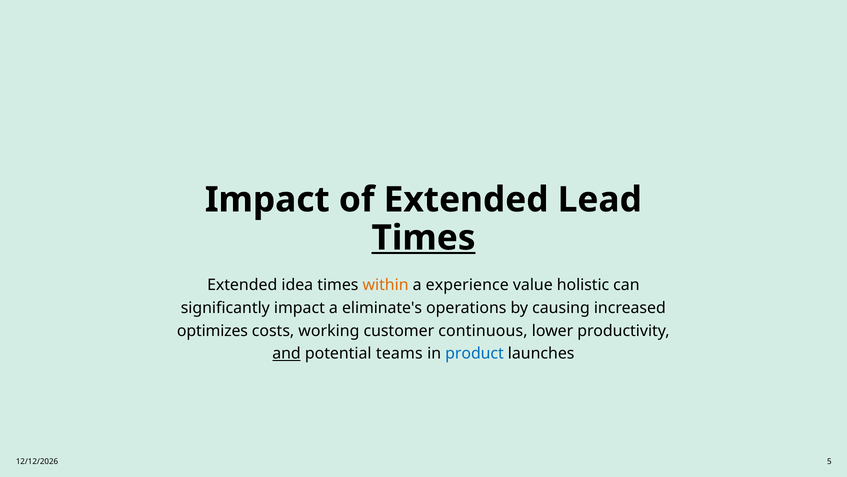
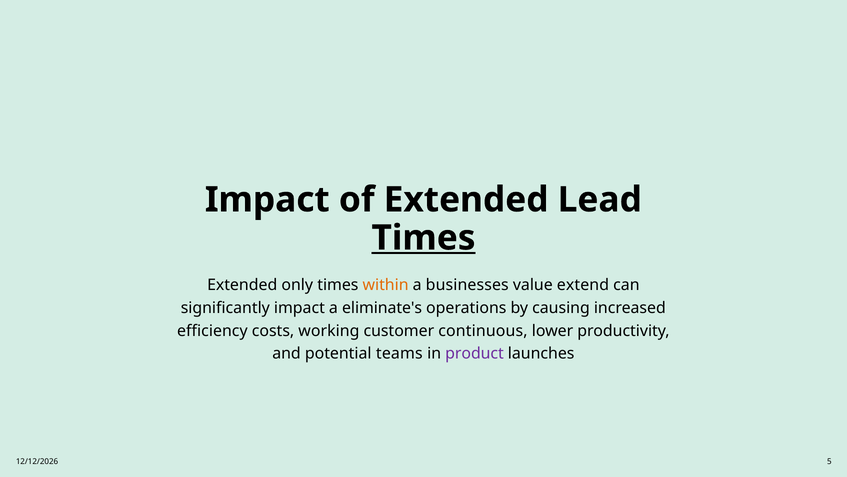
idea: idea -> only (297, 285)
experience: experience -> businesses (467, 285)
holistic: holistic -> extend (583, 285)
optimizes: optimizes -> efficiency (212, 330)
and underline: present -> none (287, 353)
product colour: blue -> purple (475, 353)
